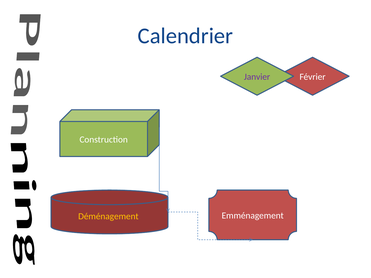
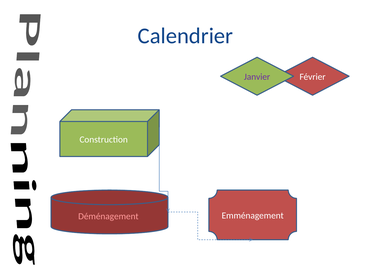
Déménagement colour: yellow -> pink (108, 216)
